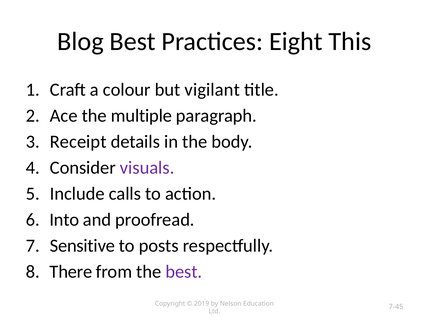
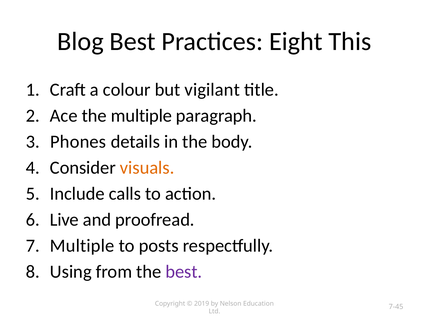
Receipt: Receipt -> Phones (78, 142)
visuals colour: purple -> orange (147, 168)
Into: Into -> Live (64, 220)
Sensitive: Sensitive -> Multiple (82, 246)
There: There -> Using (71, 272)
